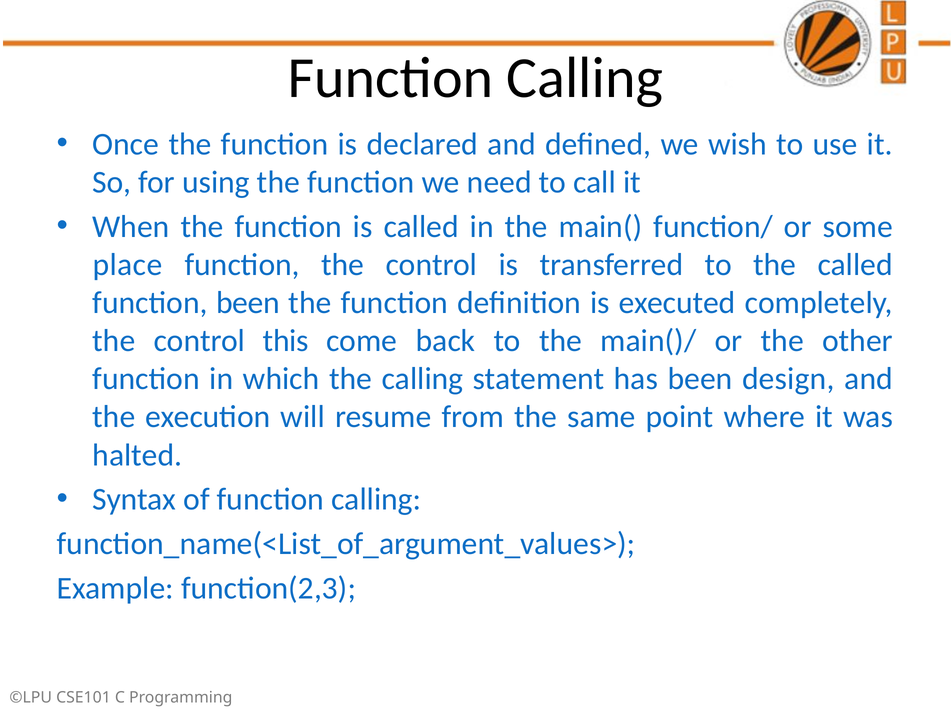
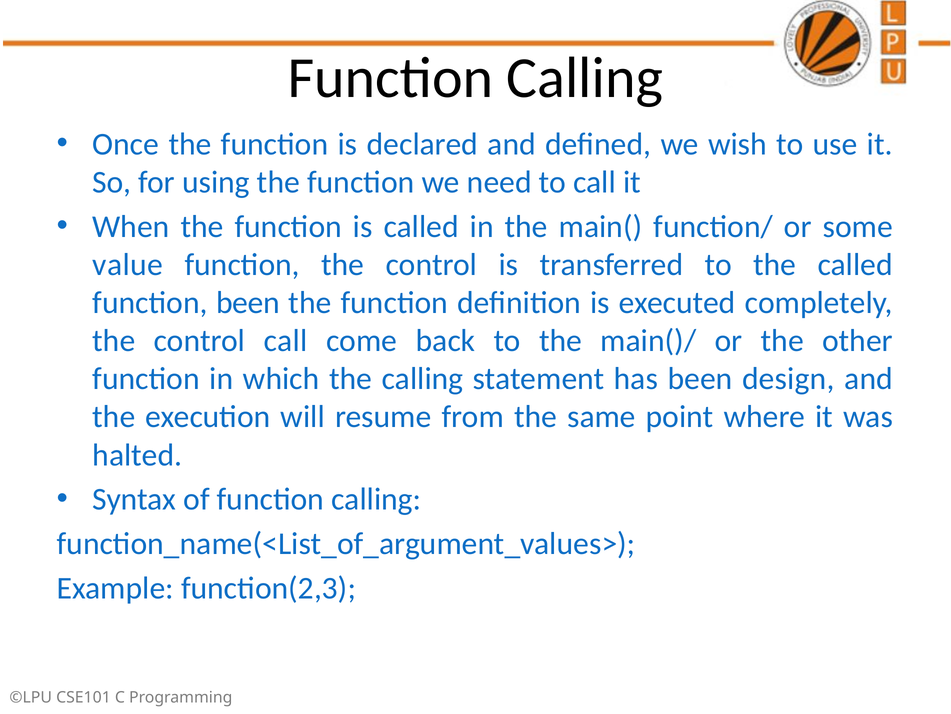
place: place -> value (128, 264)
control this: this -> call (286, 340)
